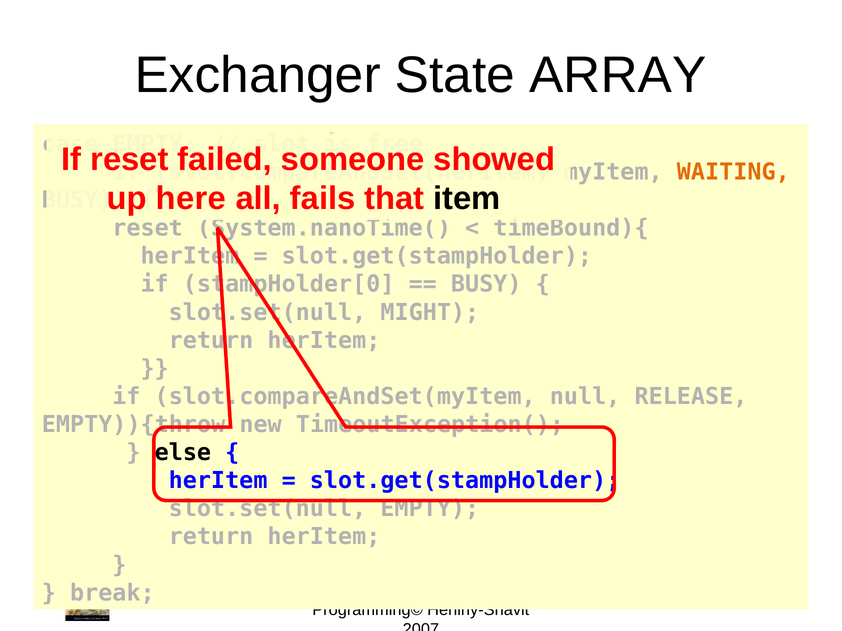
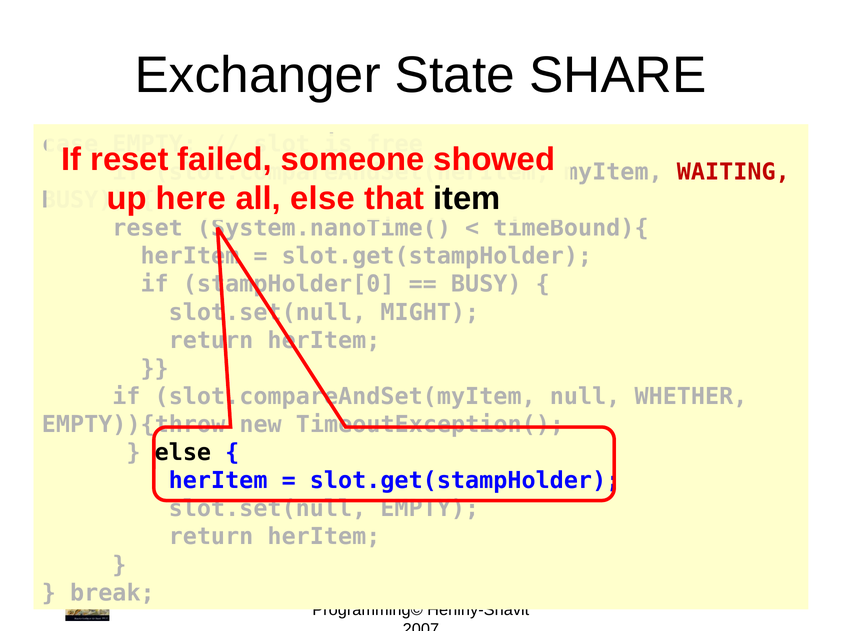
ARRAY: ARRAY -> SHARE (618, 75)
WAITING colour: orange -> red (733, 172)
all fails: fails -> else (323, 199)
RELEASE: RELEASE -> WHETHER (691, 397)
